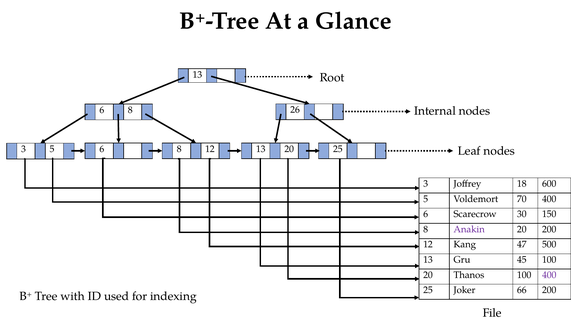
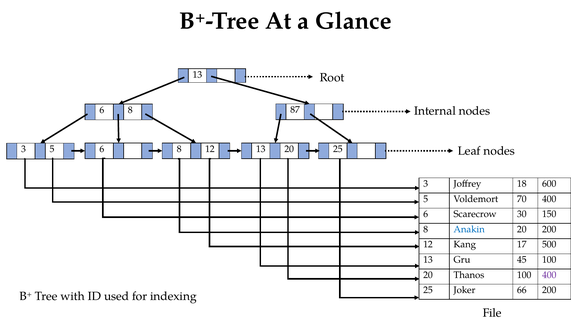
26: 26 -> 87 (295, 110)
Anakin colour: purple -> blue (469, 229)
47: 47 -> 17 (522, 245)
